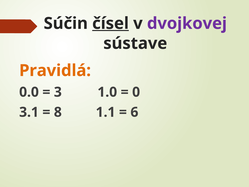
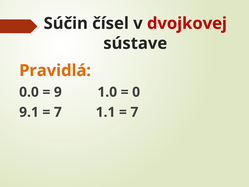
čísel underline: present -> none (111, 23)
dvojkovej colour: purple -> red (187, 23)
3: 3 -> 9 (58, 92)
3.1: 3.1 -> 9.1 (29, 112)
8: 8 -> 7 (58, 112)
6: 6 -> 7 (134, 112)
